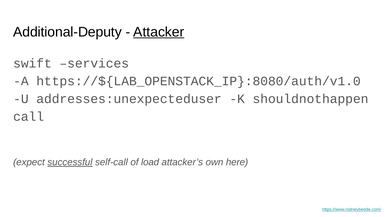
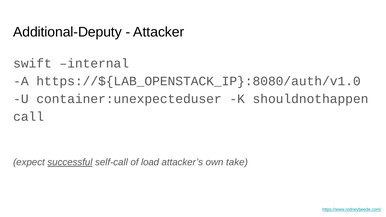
Attacker underline: present -> none (159, 32)
services: services -> internal (94, 63)
addresses:unexpecteduser: addresses:unexpecteduser -> container:unexpecteduser (129, 99)
here: here -> take (237, 162)
